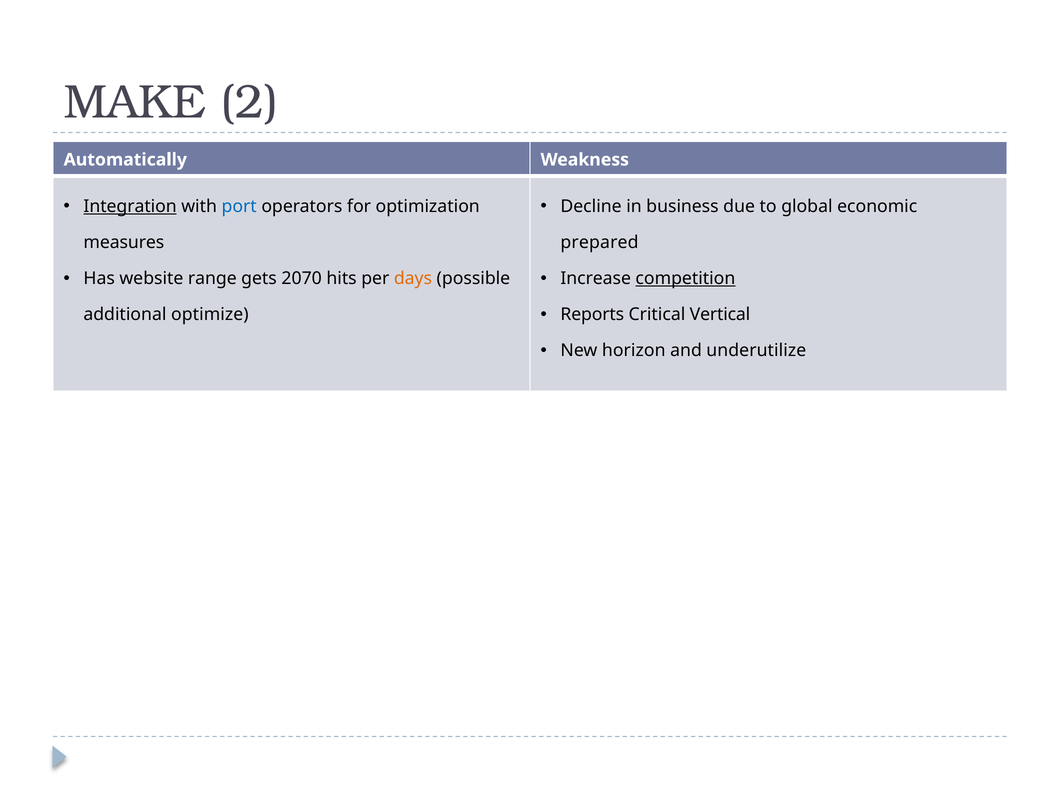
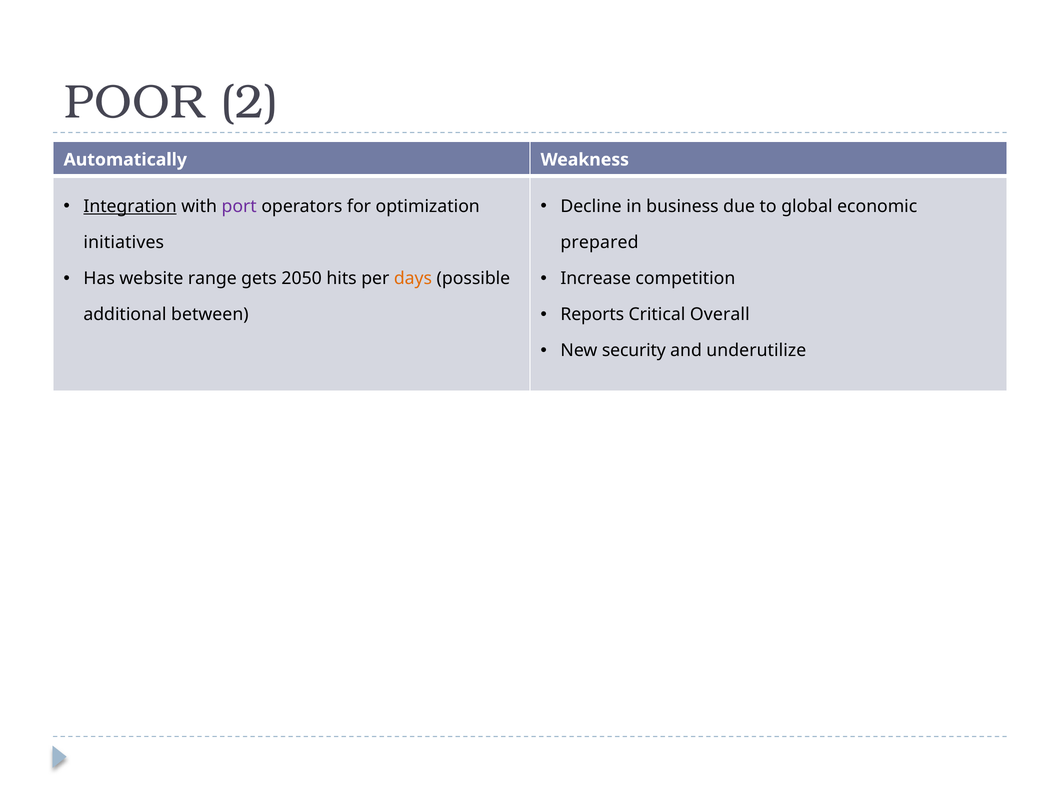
MAKE: MAKE -> POOR (134, 102)
port colour: blue -> purple (239, 206)
measures: measures -> initiatives (124, 242)
2070: 2070 -> 2050 (302, 279)
competition underline: present -> none (685, 279)
Vertical: Vertical -> Overall (720, 315)
optimize: optimize -> between (210, 315)
horizon: horizon -> security (634, 351)
